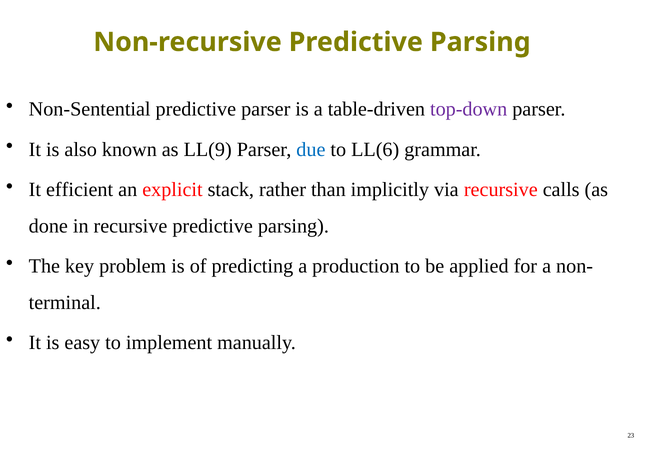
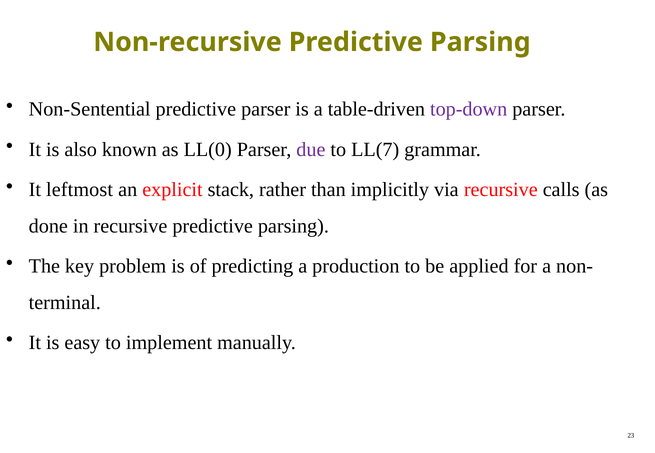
LL(9: LL(9 -> LL(0 (208, 150)
due colour: blue -> purple (311, 150)
LL(6: LL(6 -> LL(7 (375, 150)
efficient: efficient -> leftmost (80, 190)
